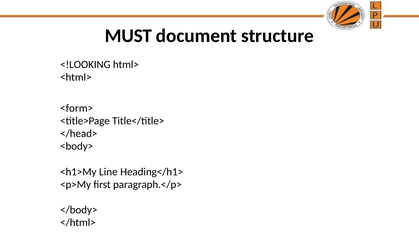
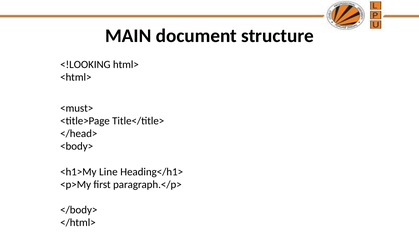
MUST: MUST -> MAIN (128, 36)
<form>: <form> -> <must> (77, 108)
